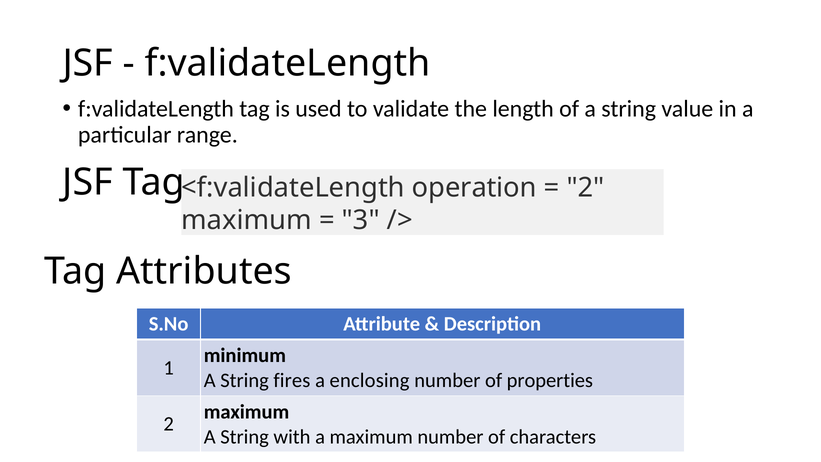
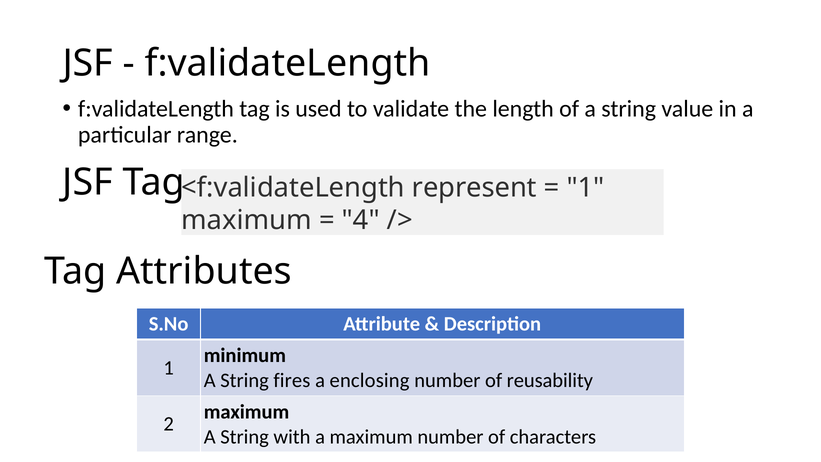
operation: operation -> represent (474, 187)
2: 2 -> 1 (586, 187)
3: 3 -> 4 (361, 220)
properties: properties -> reusability (550, 381)
